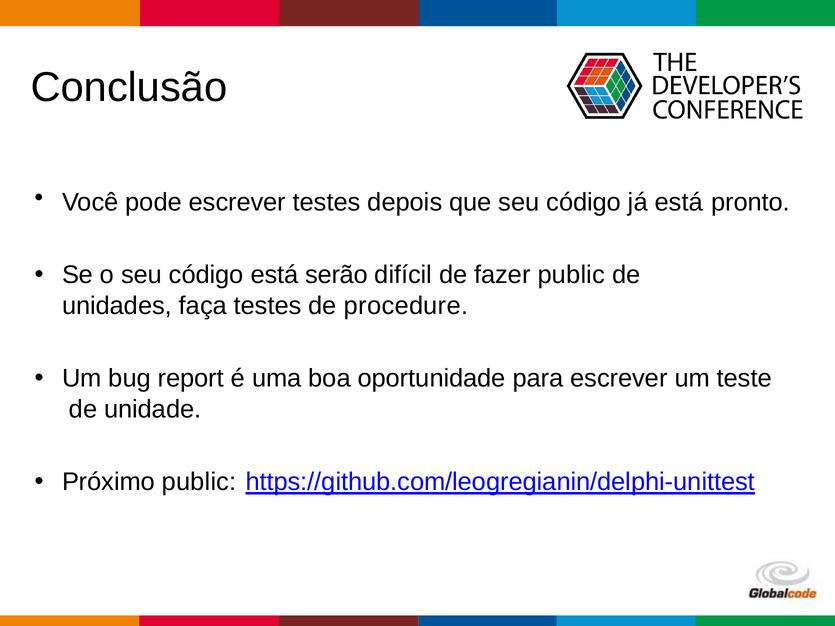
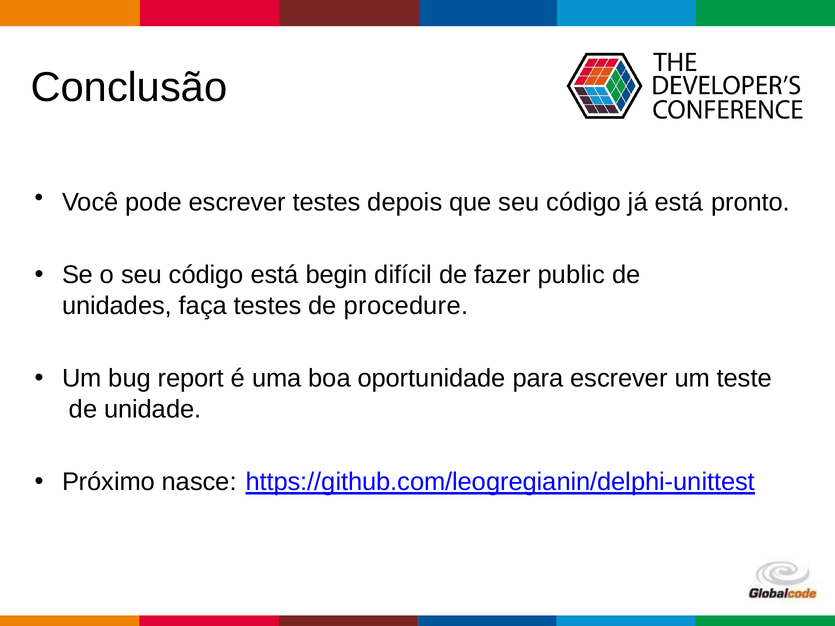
serão: serão -> begin (337, 275)
Próximo public: public -> nasce (199, 482)
